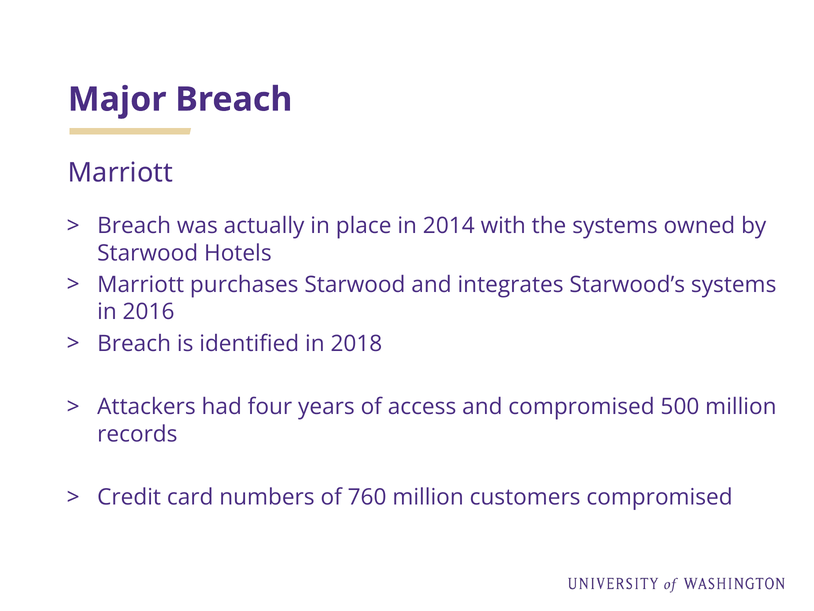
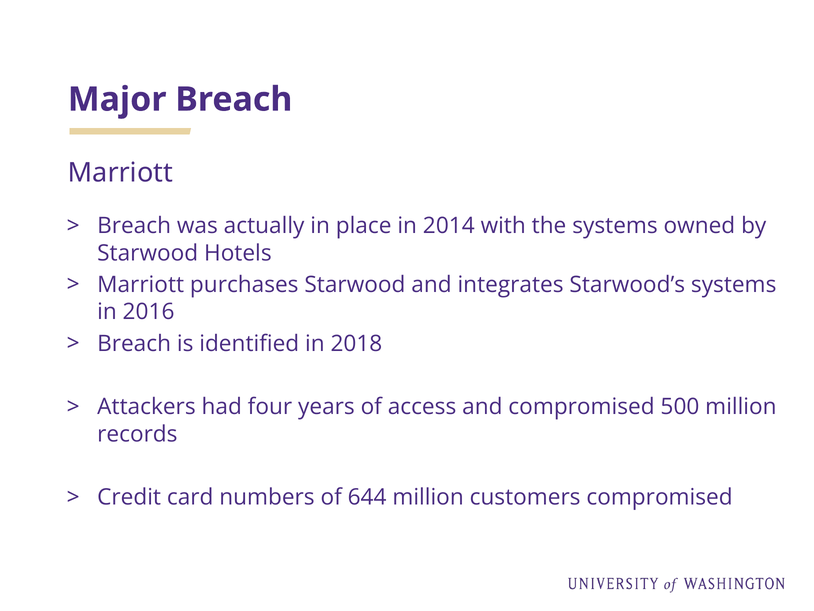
760: 760 -> 644 (367, 497)
